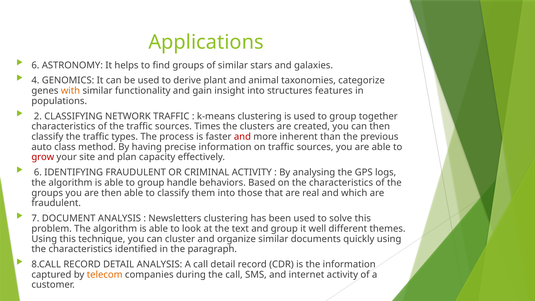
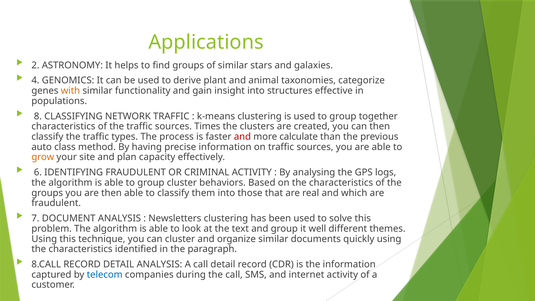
6: 6 -> 2 (35, 65)
features: features -> effective (334, 91)
2: 2 -> 8 (38, 116)
inherent: inherent -> calculate (299, 137)
grow colour: red -> orange (43, 157)
group handle: handle -> cluster (182, 183)
telecom colour: orange -> blue (105, 275)
